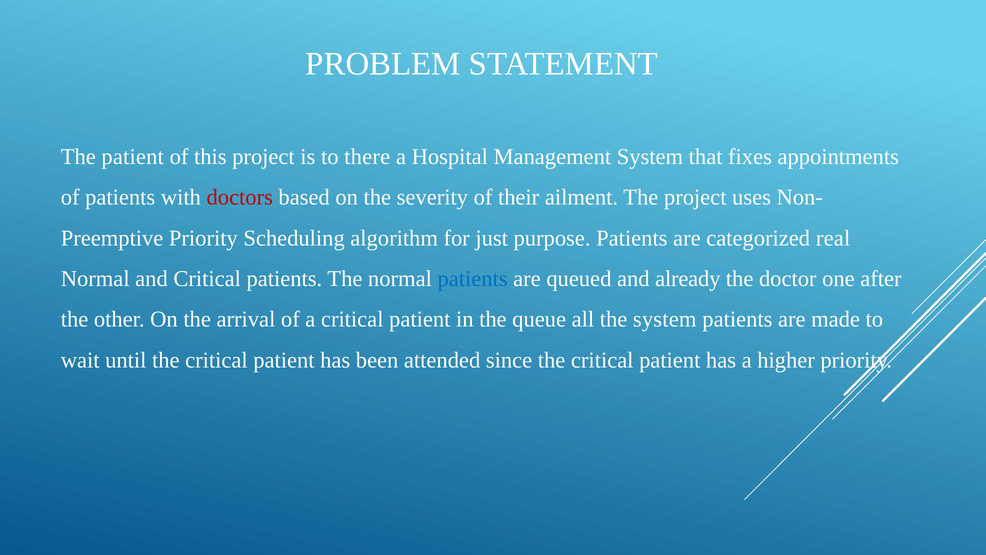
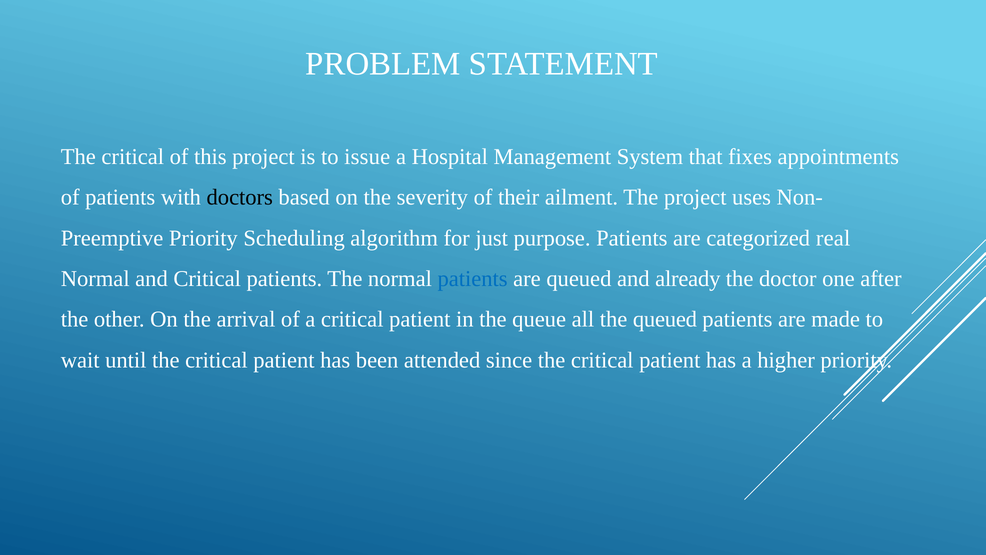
patient: patient -> critical (133, 157)
there: there -> issue (367, 157)
doctors colour: red -> black (240, 197)
the system: system -> queued (665, 319)
